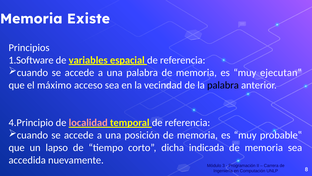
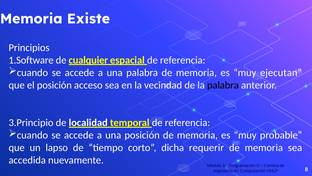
variables: variables -> cualquier (88, 60)
el máximo: máximo -> posición (54, 85)
4.Principio: 4.Principio -> 3.Principio (31, 122)
localidad colour: pink -> white (88, 122)
indicada: indicada -> requerir (206, 147)
